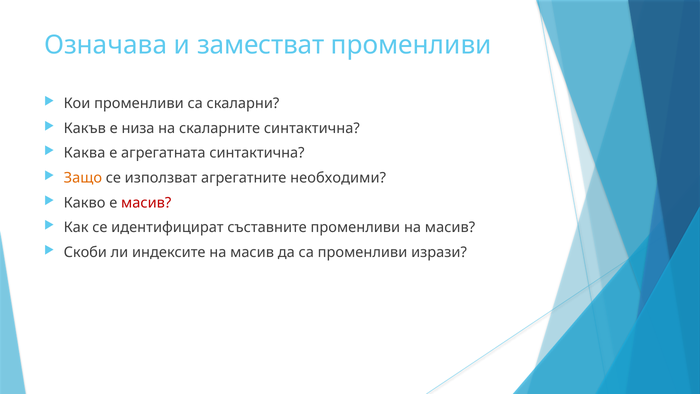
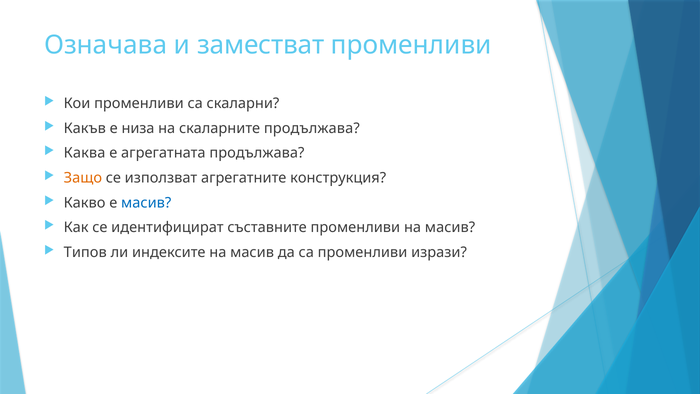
скаларните синтактична: синтактична -> продължава (312, 128)
агрегатната синтактична: синтактична -> продължава (257, 153)
необходими: необходими -> конструкция (338, 178)
масив colour: red -> blue (146, 203)
Скоби: Скоби -> Типов (85, 252)
